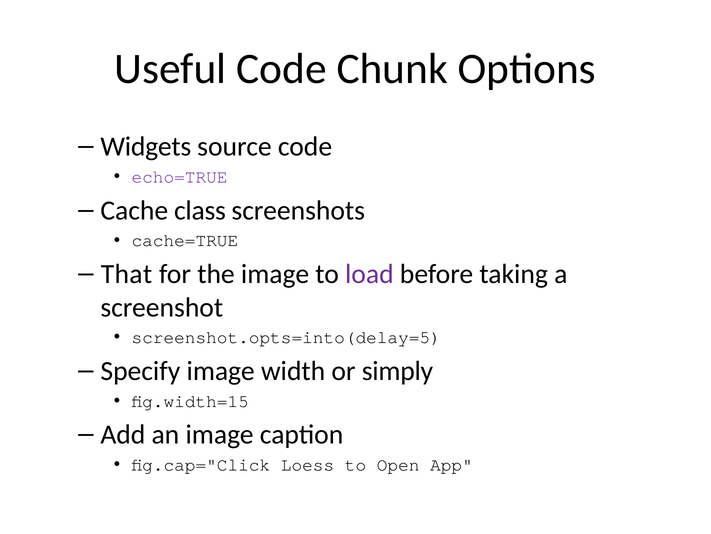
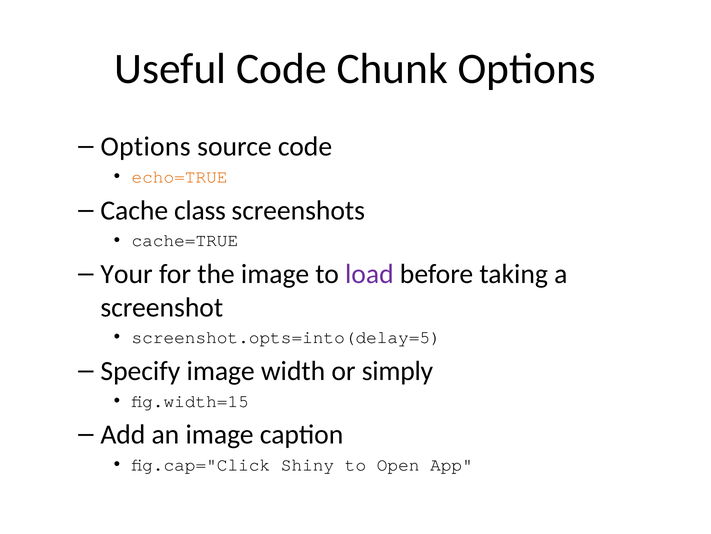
Widgets: Widgets -> Options (146, 147)
echo=TRUE colour: purple -> orange (180, 177)
That: That -> Your (127, 274)
Loess: Loess -> Shiny (308, 464)
